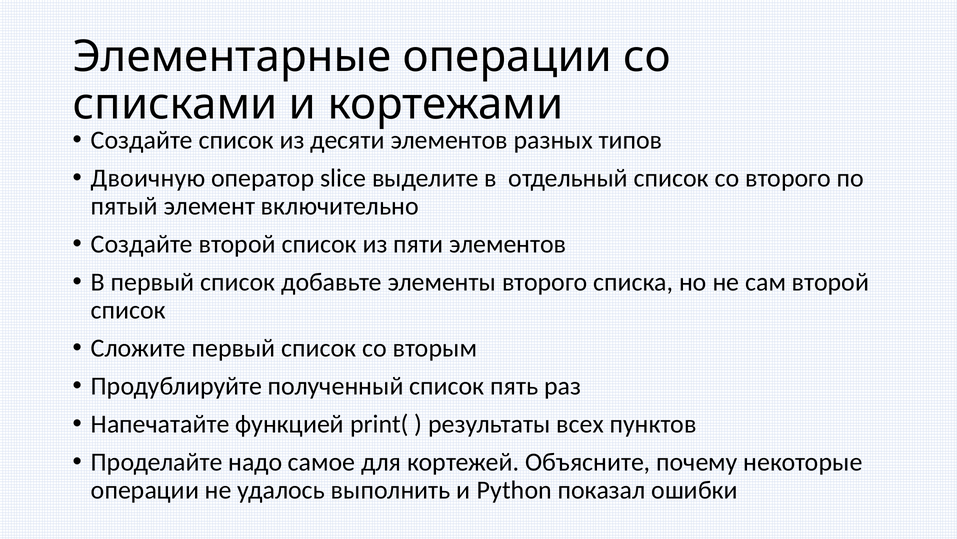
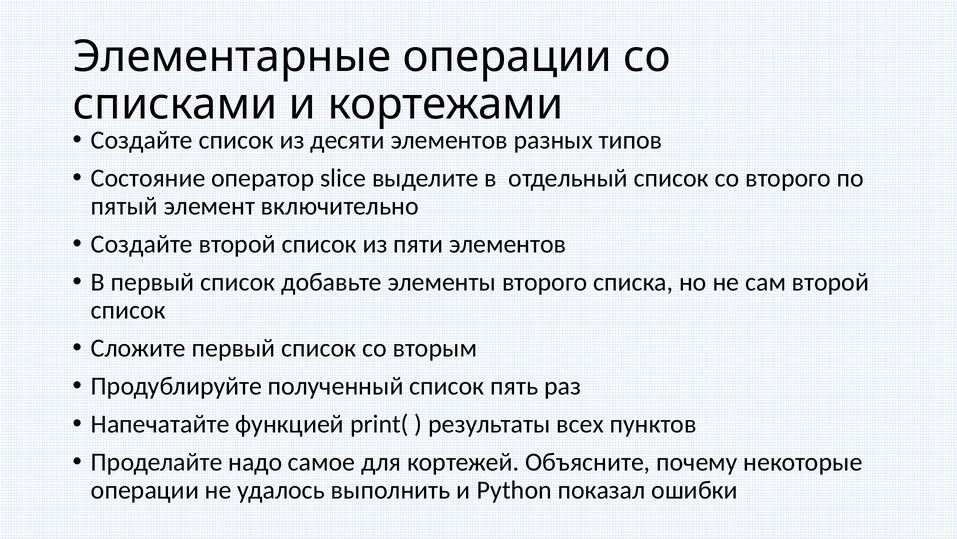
Двоичную: Двоичную -> Состояние (148, 178)
